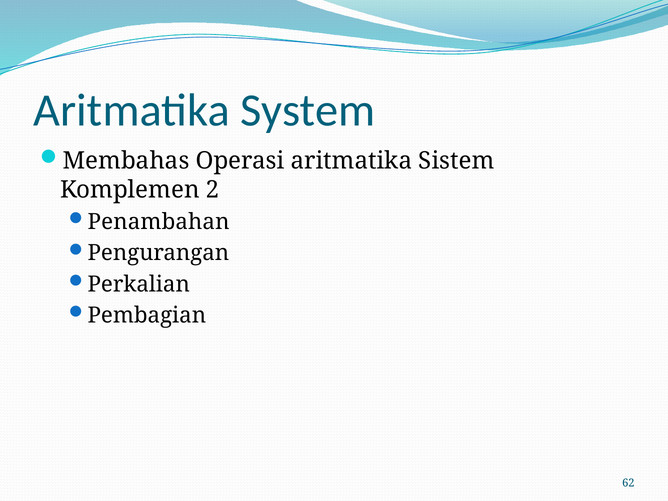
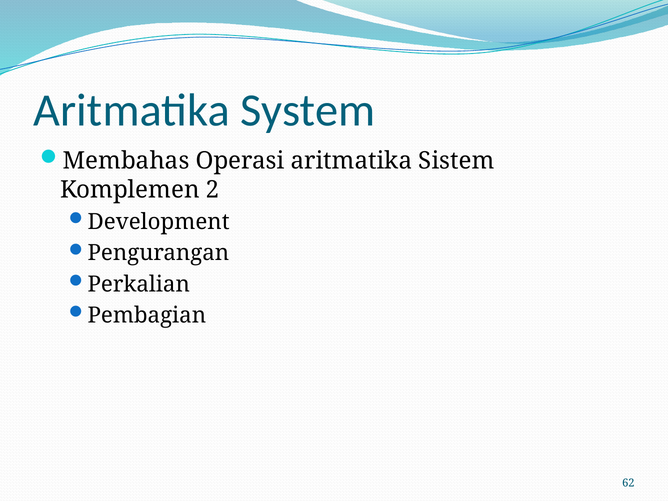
Penambahan: Penambahan -> Development (159, 222)
